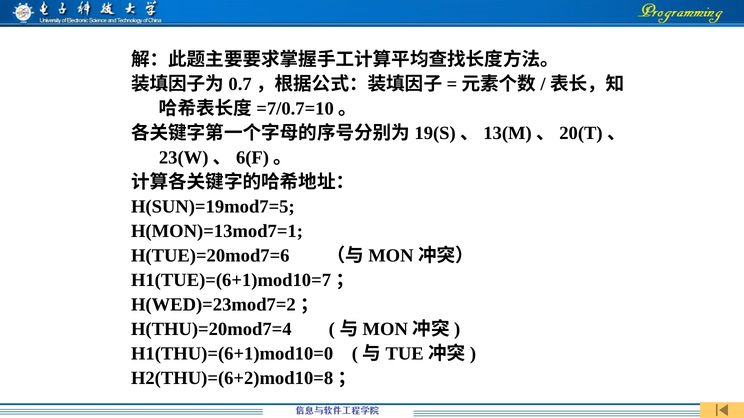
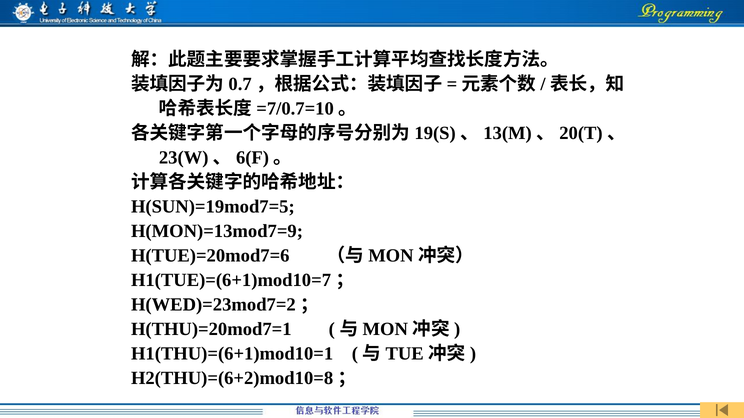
H(MON)=13mod7=1: H(MON)=13mod7=1 -> H(MON)=13mod7=9 (217, 231)
H(THU)=20mod7=4: H(THU)=20mod7=4 -> H(THU)=20mod7=1 (211, 330)
H1(THU)=(6+1)mod10=0: H1(THU)=(6+1)mod10=0 -> H1(THU)=(6+1)mod10=1 (232, 354)
